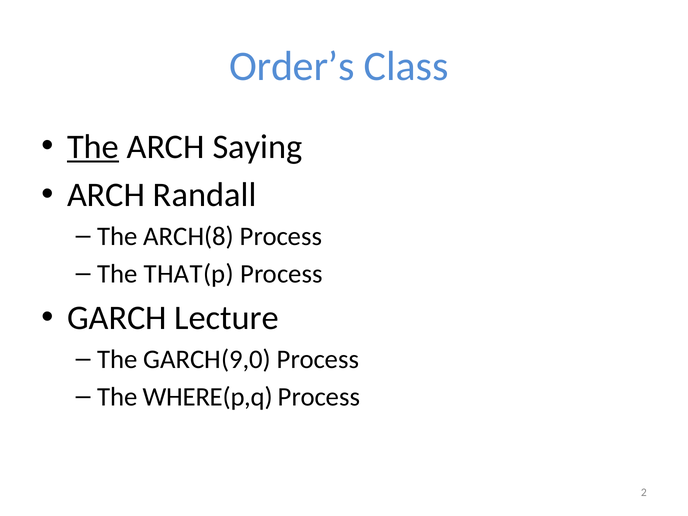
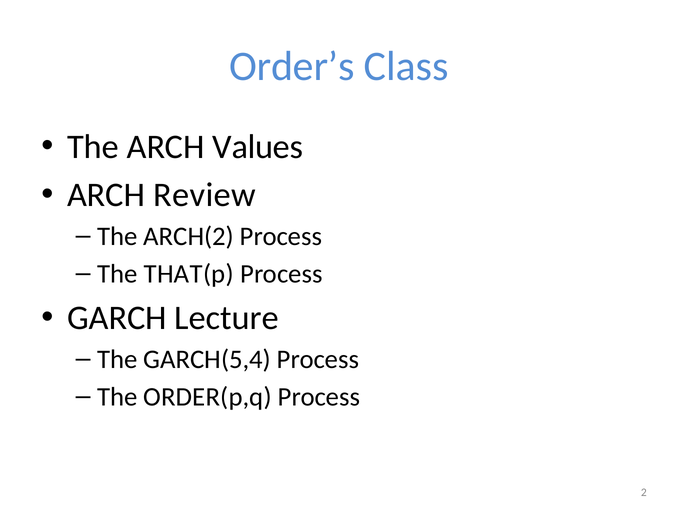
The underline: present -> none (93, 147)
Saying: Saying -> Values (258, 147)
Randall: Randall -> Review (205, 195)
ARCH(8: ARCH(8 -> ARCH(2 (189, 237)
GARCH(9,0: GARCH(9,0 -> GARCH(5,4 (207, 359)
WHERE(p,q: WHERE(p,q -> ORDER(p,q (208, 397)
